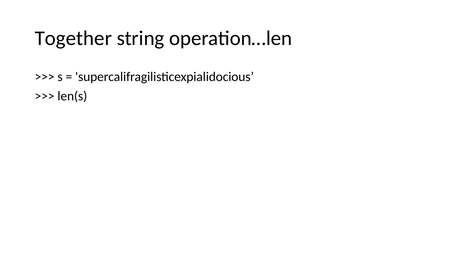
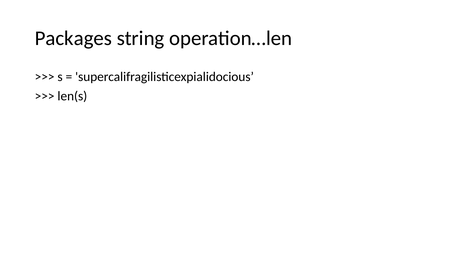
Together: Together -> Packages (73, 38)
